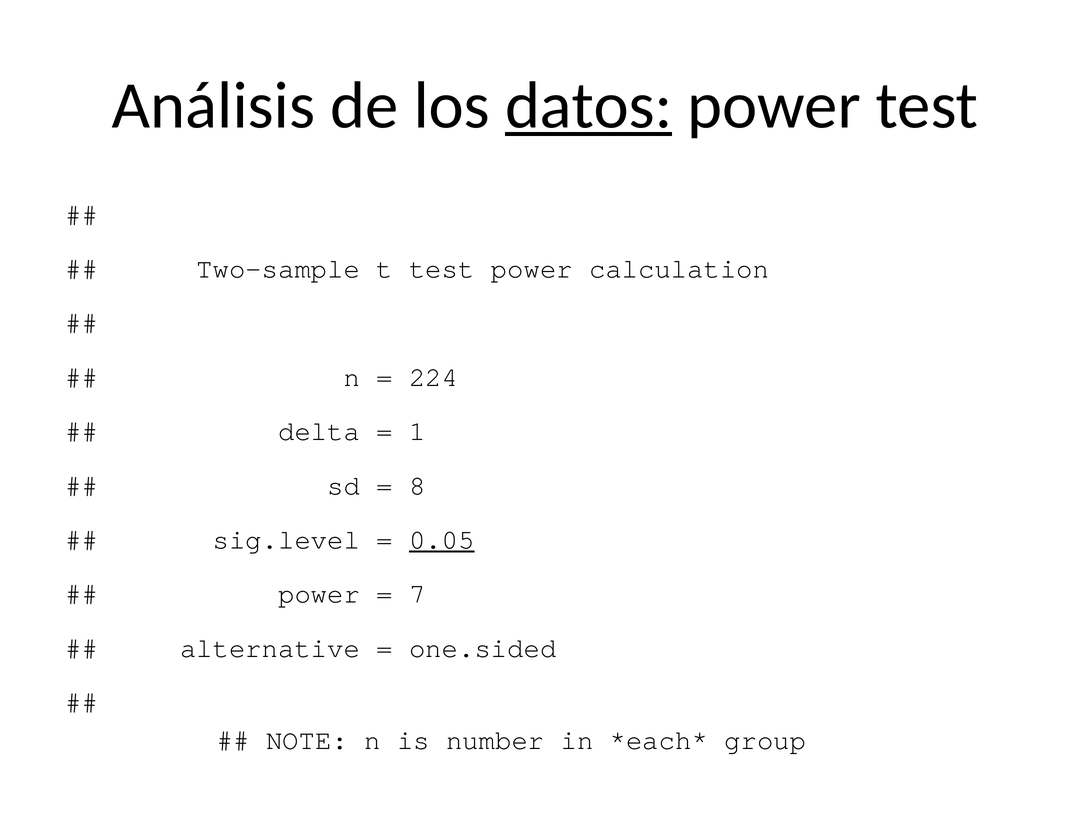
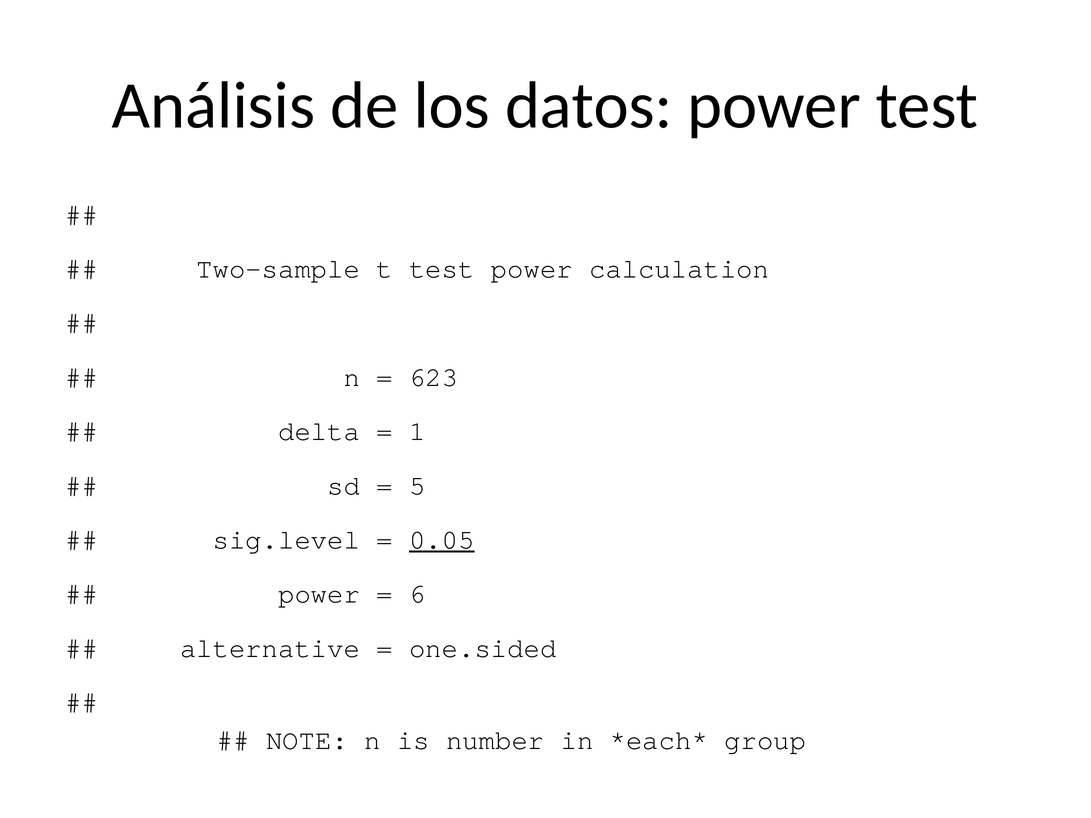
datos underline: present -> none (589, 106)
224: 224 -> 623 (434, 377)
8: 8 -> 5 (417, 486)
7: 7 -> 6 (417, 594)
